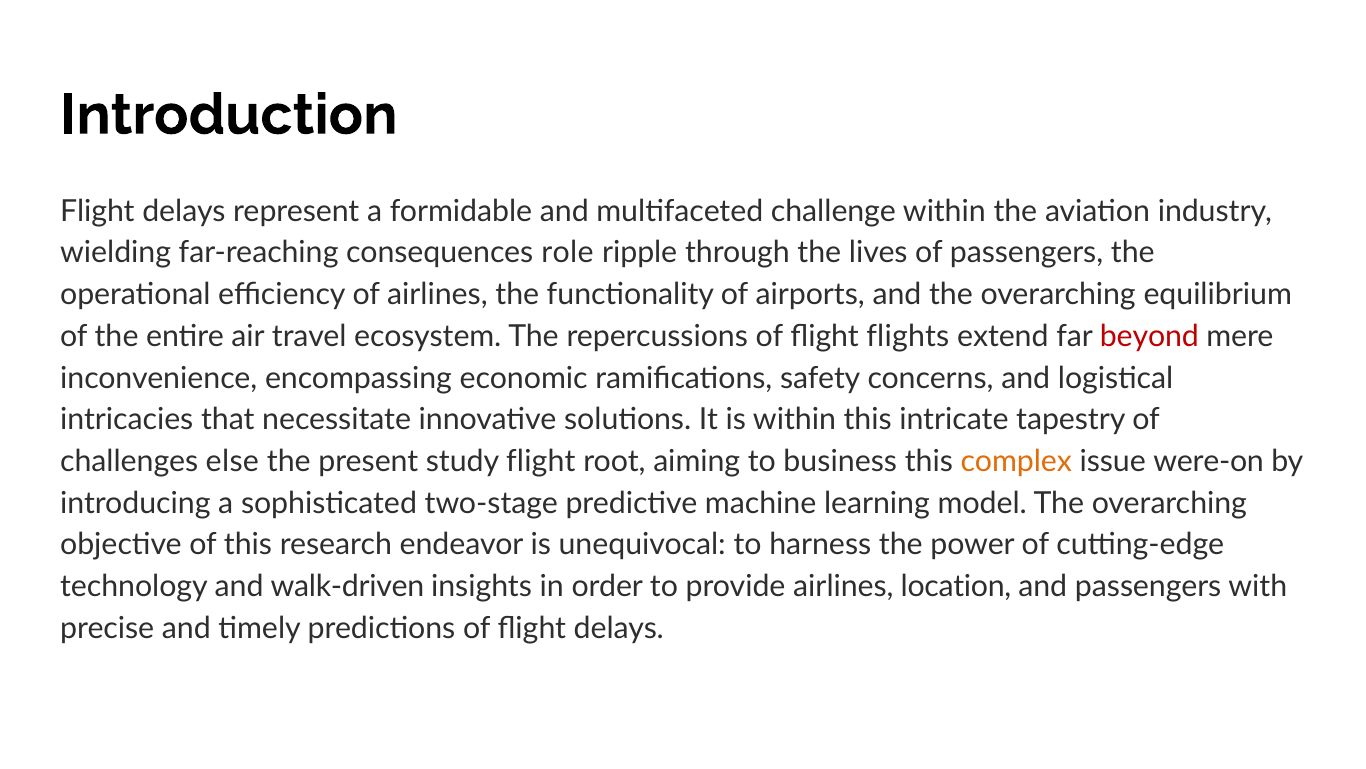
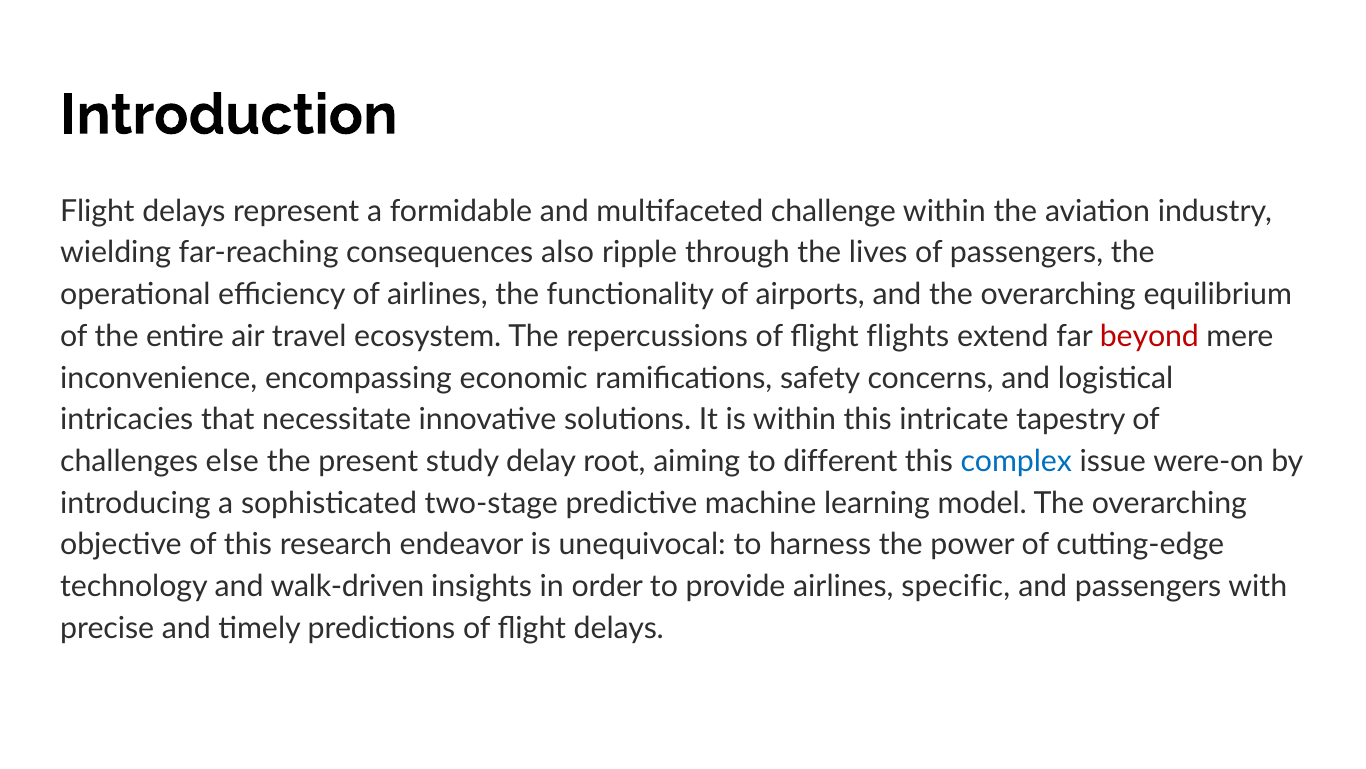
role: role -> also (568, 253)
study flight: flight -> delay (541, 461)
business: business -> different (840, 461)
complex colour: orange -> blue (1016, 461)
location: location -> specific (956, 586)
